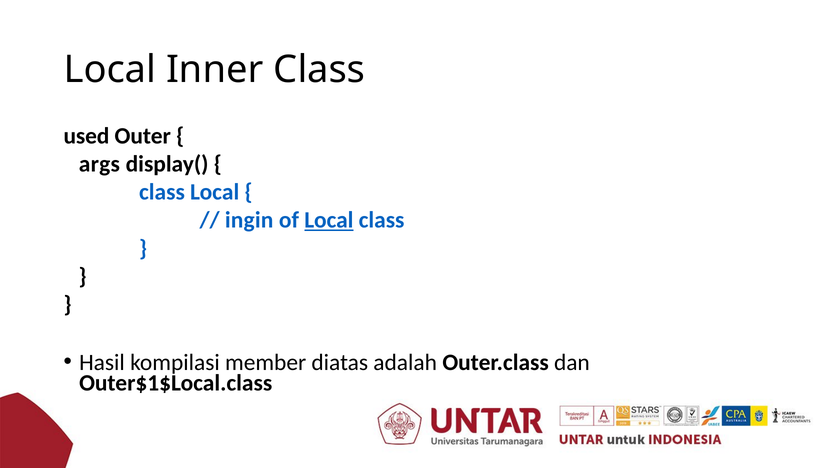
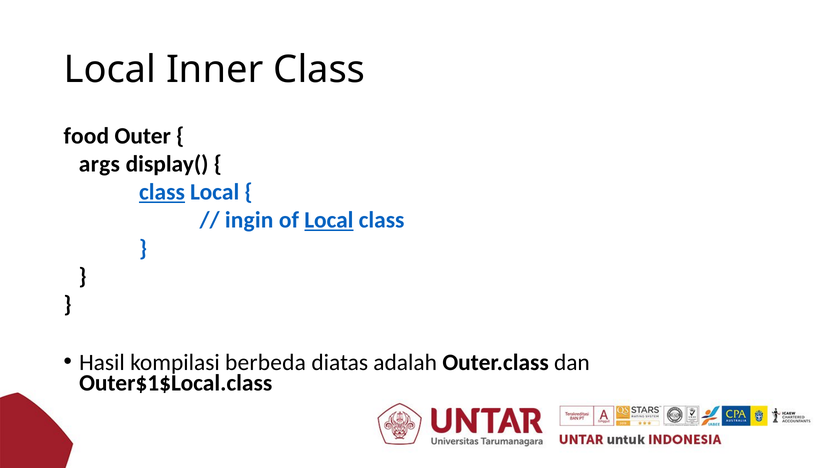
used: used -> food (86, 136)
class underline: none -> present (162, 192)
member: member -> berbeda (266, 363)
